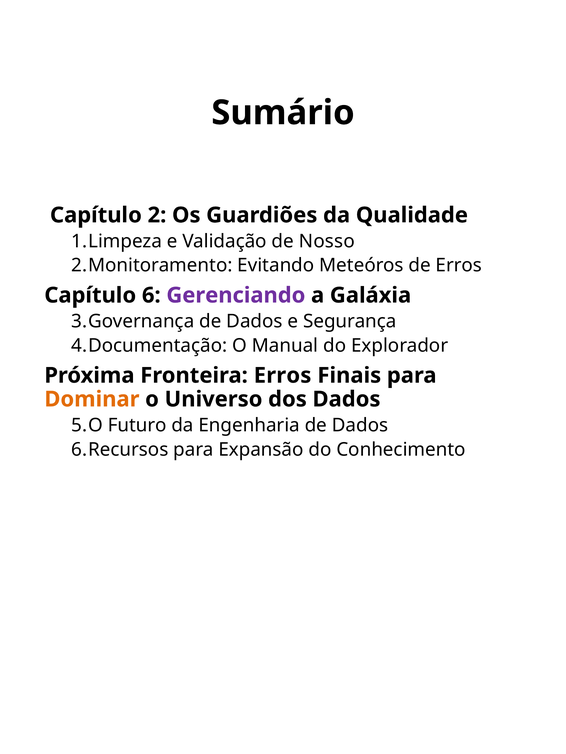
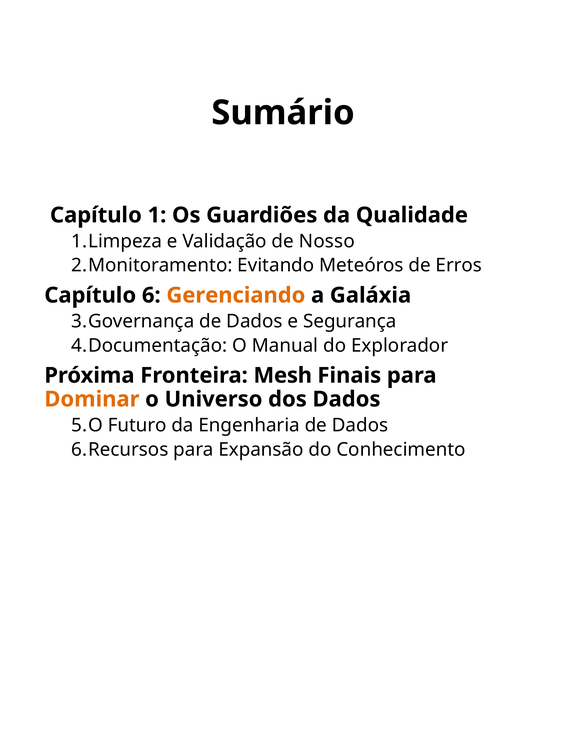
2: 2 -> 1 (157, 215)
Gerenciando colour: purple -> orange (236, 296)
Fronteira Erros: Erros -> Mesh (283, 376)
